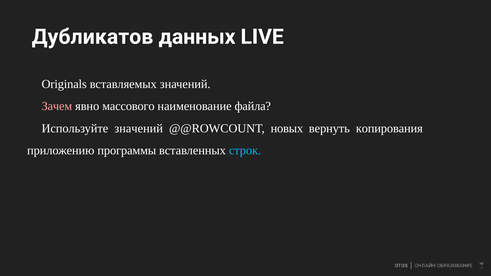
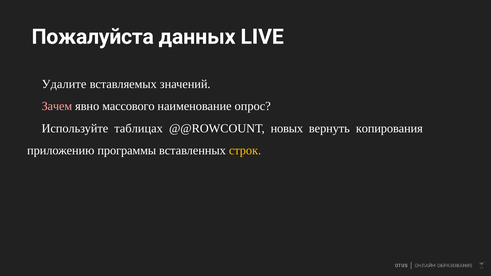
Дубликатов: Дубликатов -> Пожалуйста (93, 37)
Originals: Originals -> Удалите (64, 84)
файла: файла -> опрос (253, 106)
Используйте значений: значений -> таблицах (139, 128)
строк colour: light blue -> yellow (245, 150)
